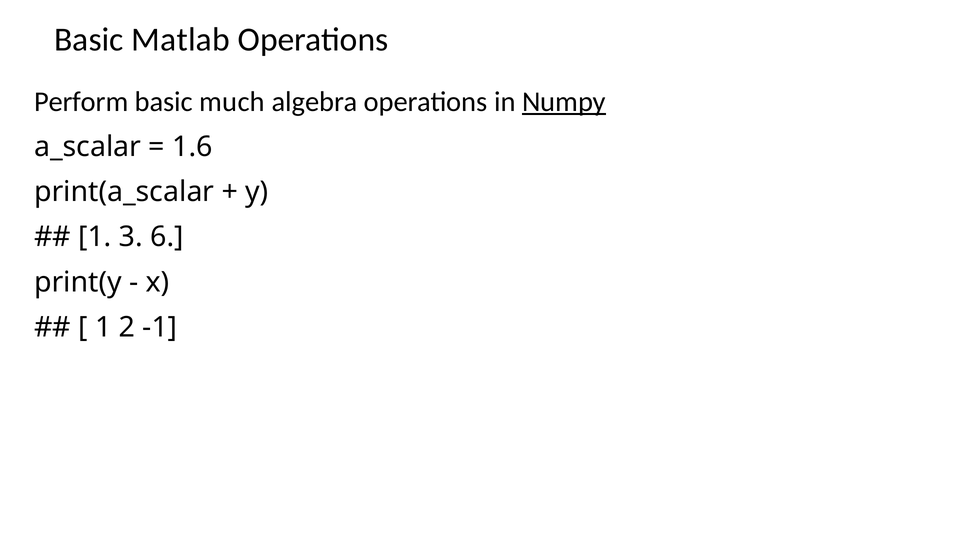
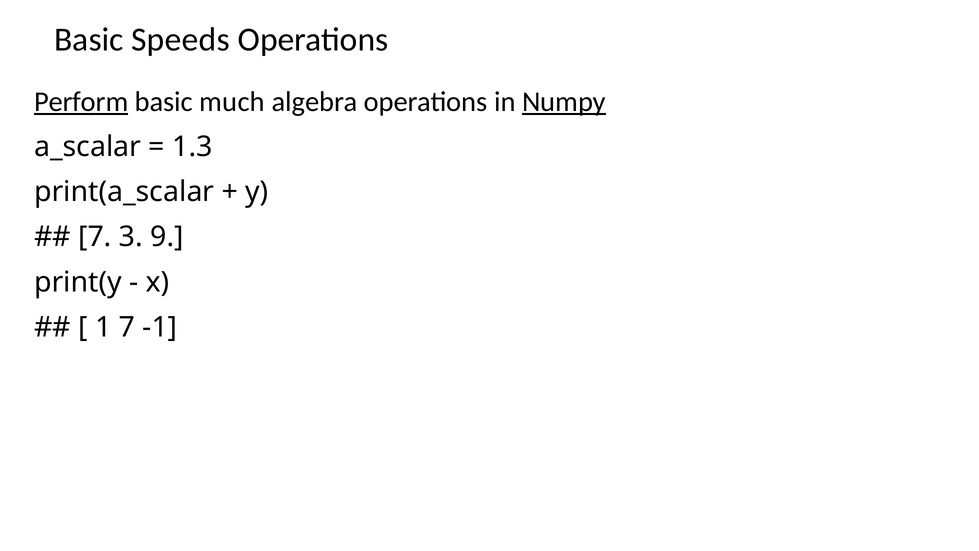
Matlab: Matlab -> Speeds (181, 39)
Perform underline: none -> present (81, 102)
1.6: 1.6 -> 1.3 (192, 147)
1: 1 -> 7 (95, 237)
6: 6 -> 9 (167, 237)
1 2: 2 -> 7 (127, 327)
